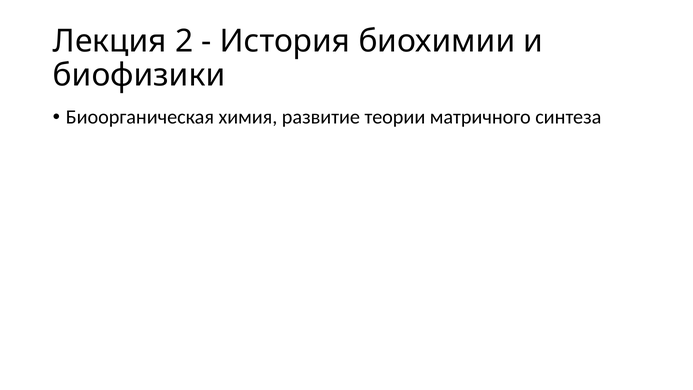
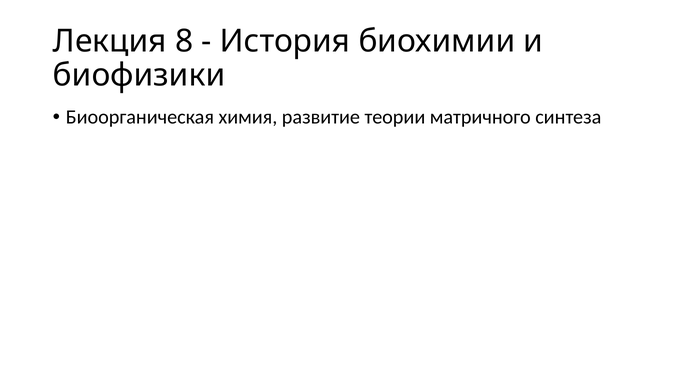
2: 2 -> 8 (184, 41)
